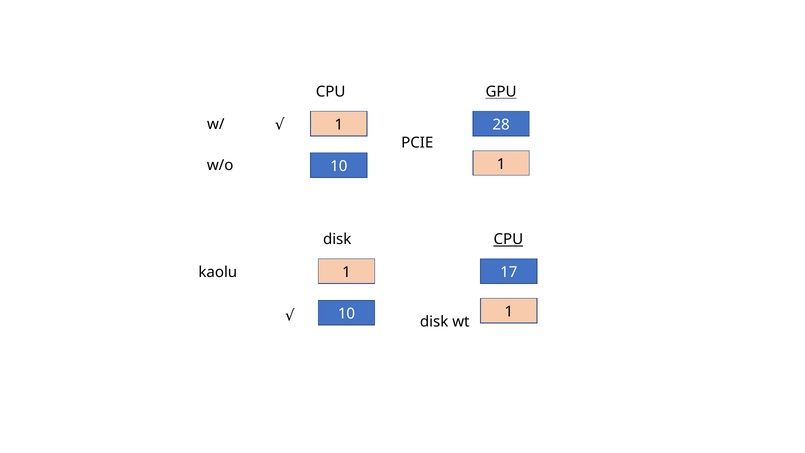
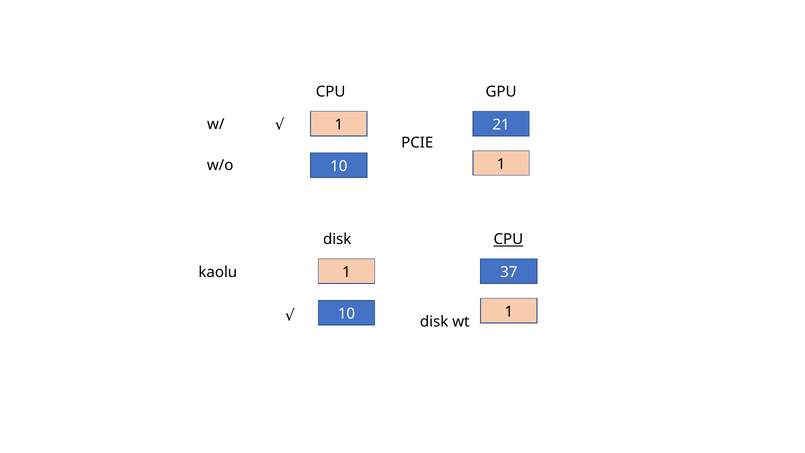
GPU underline: present -> none (501, 92)
28: 28 -> 21 (501, 125)
17: 17 -> 37 (509, 272)
